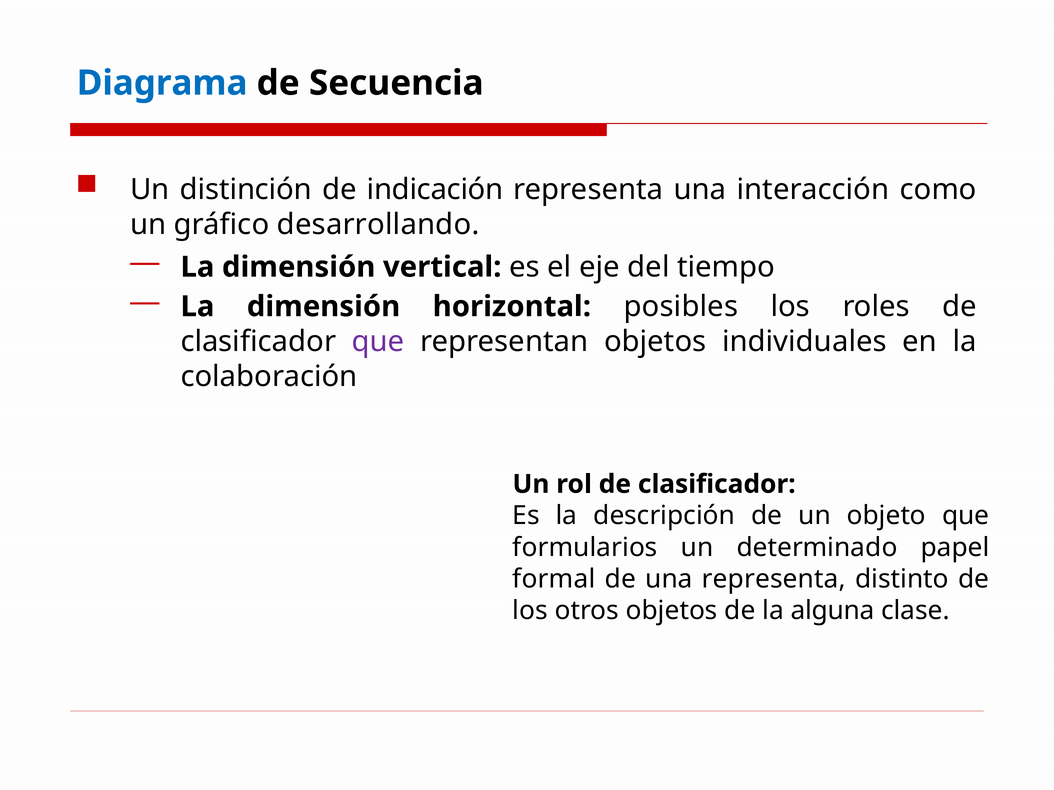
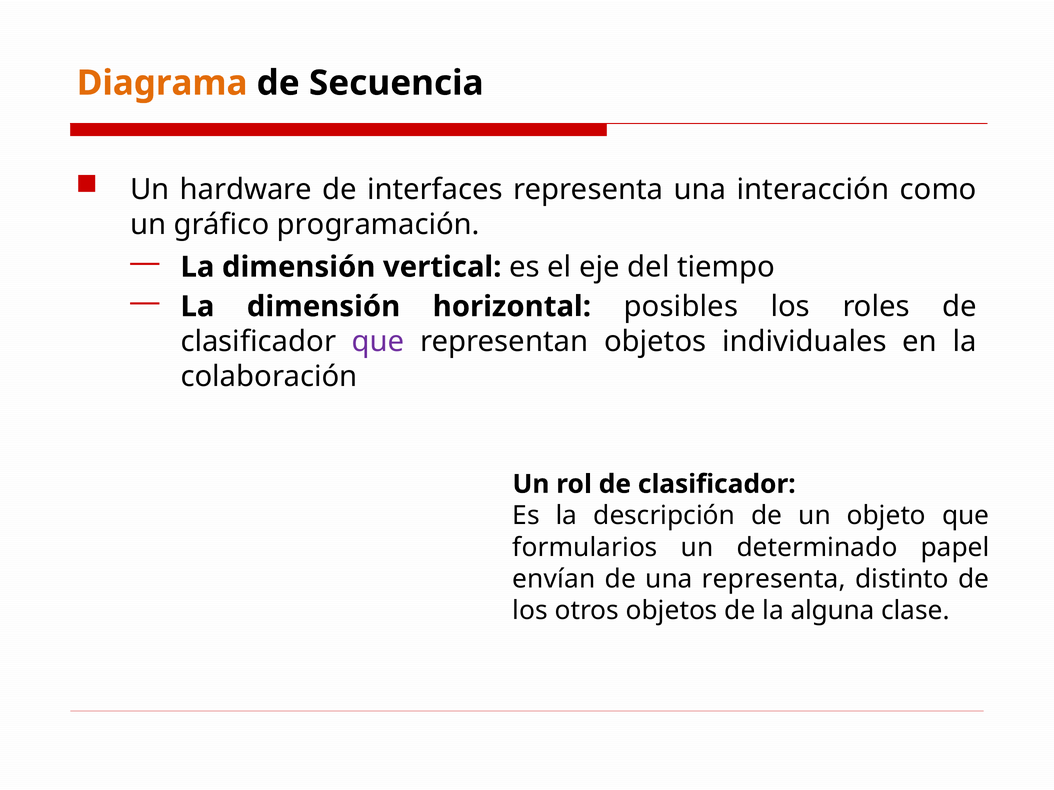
Diagrama colour: blue -> orange (162, 83)
distinción: distinción -> hardware (246, 190)
indicación: indicación -> interfaces (435, 190)
desarrollando: desarrollando -> programación (378, 225)
formal: formal -> envían (554, 579)
